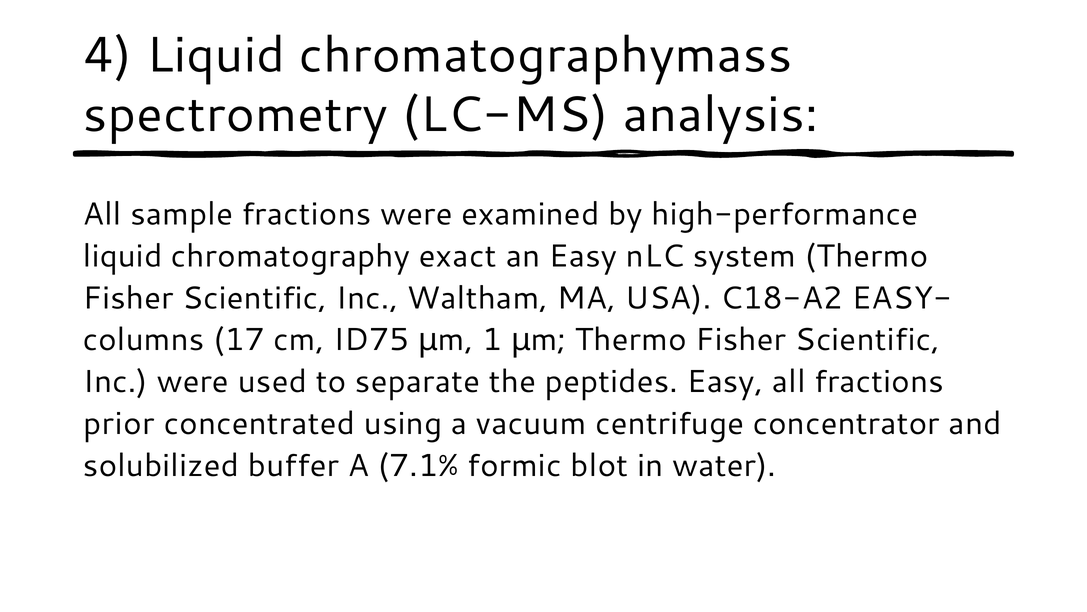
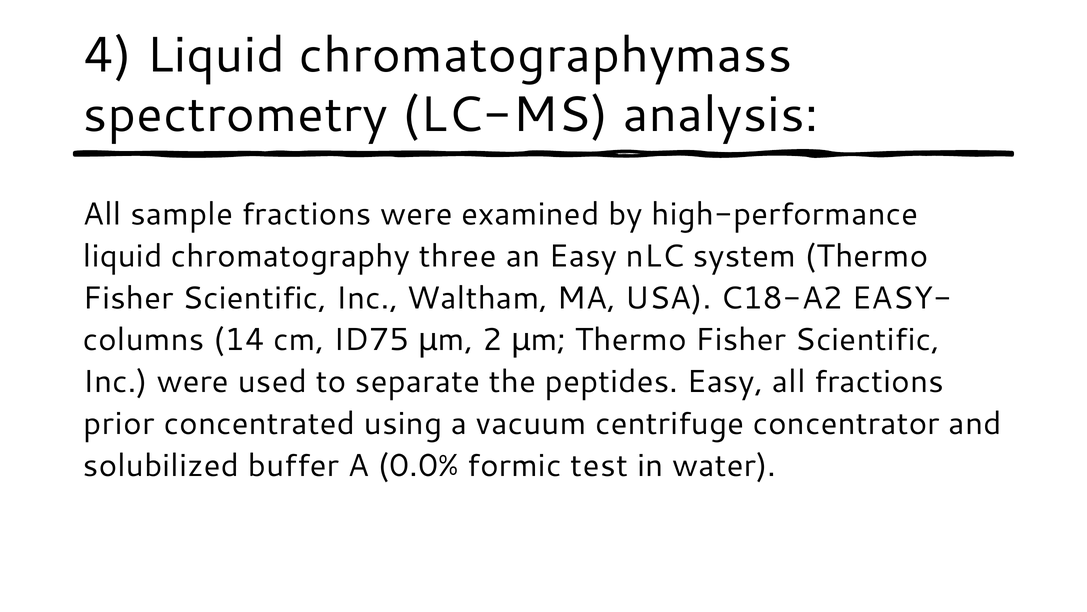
exact: exact -> three (458, 256)
17: 17 -> 14 (239, 340)
1: 1 -> 2 (492, 340)
7.1%: 7.1% -> 0.0% (418, 465)
blot: blot -> test (599, 465)
